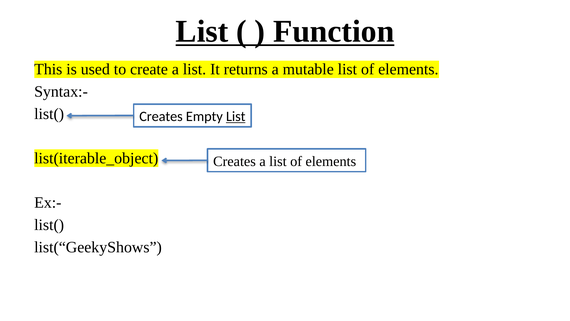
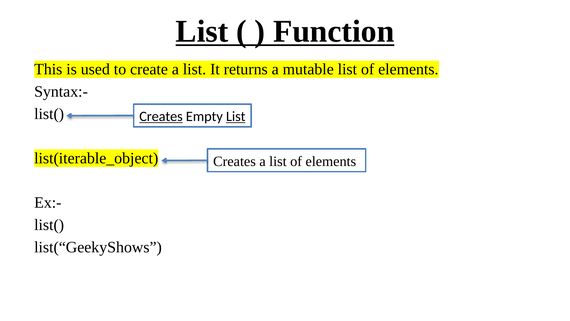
Creates underline: none -> present (161, 116)
